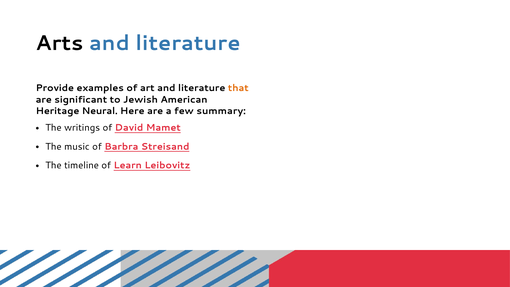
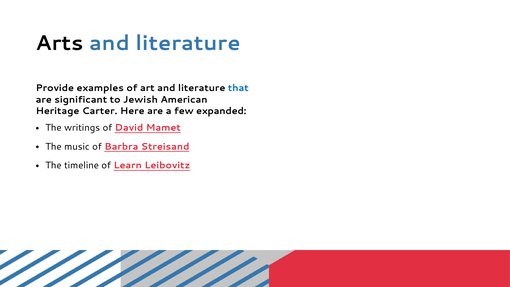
that colour: orange -> blue (238, 88)
Neural: Neural -> Carter (100, 111)
summary: summary -> expanded (221, 111)
